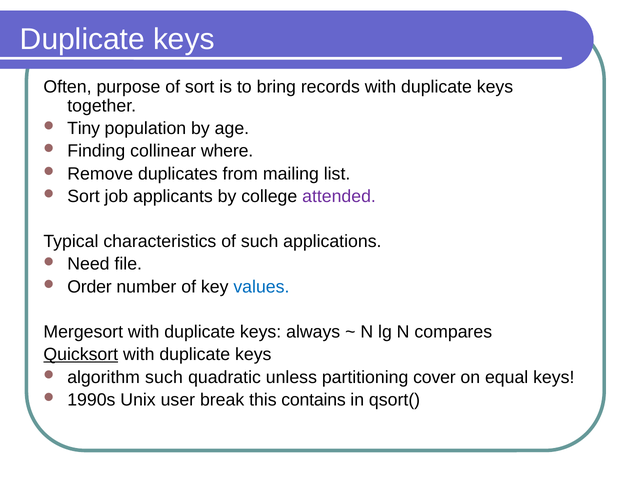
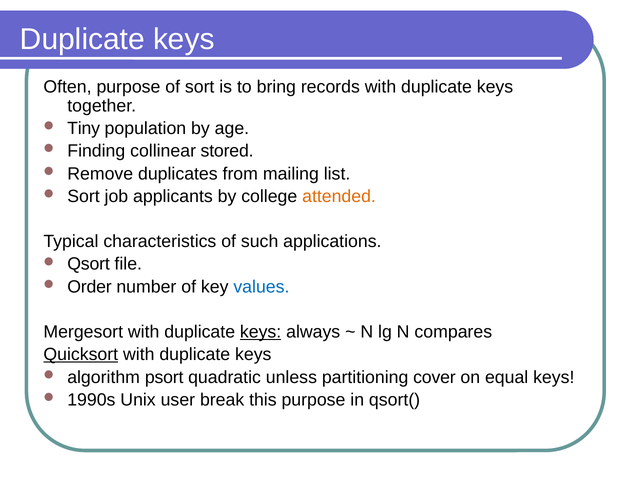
where: where -> stored (227, 151)
attended colour: purple -> orange (339, 196)
Need: Need -> Qsort (89, 264)
keys underline: none -> present (261, 332)
algorithm such: such -> psort (164, 377)
this contains: contains -> purpose (313, 400)
